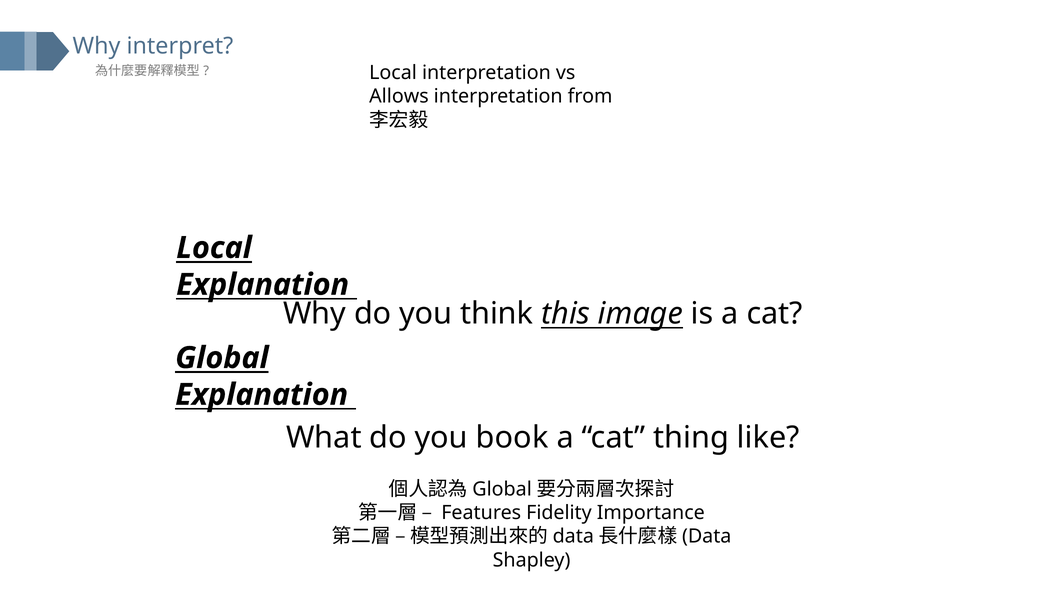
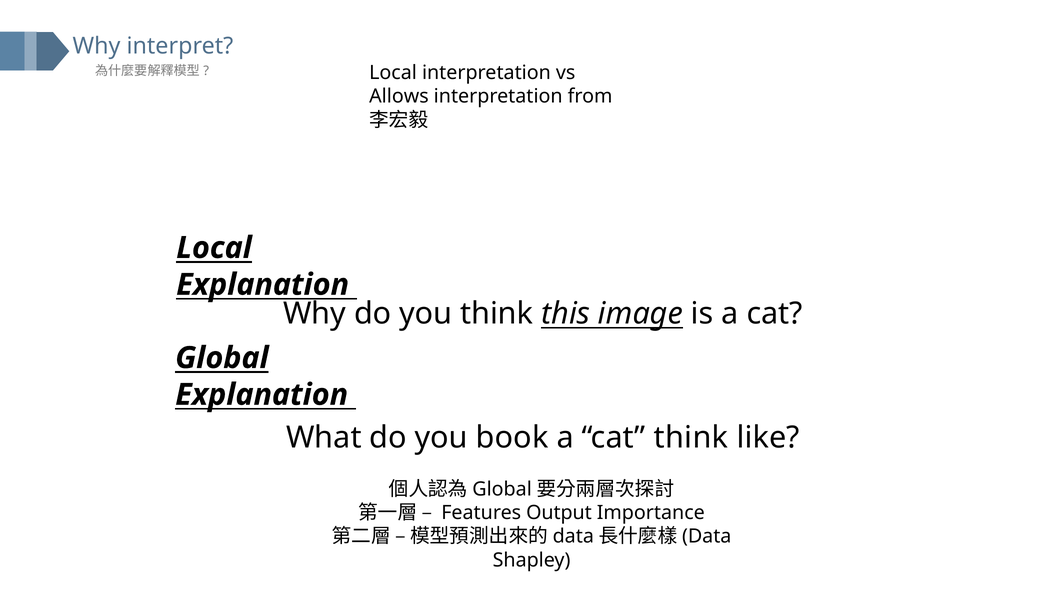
cat thing: thing -> think (691, 437)
Fidelity: Fidelity -> Output (559, 512)
